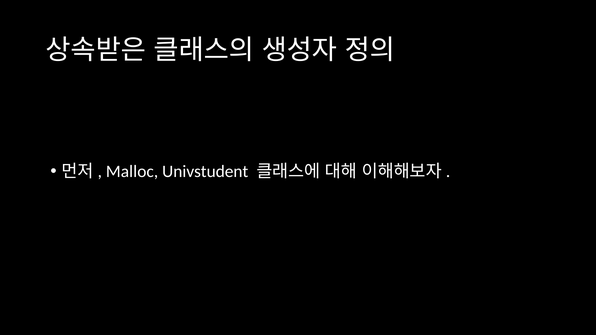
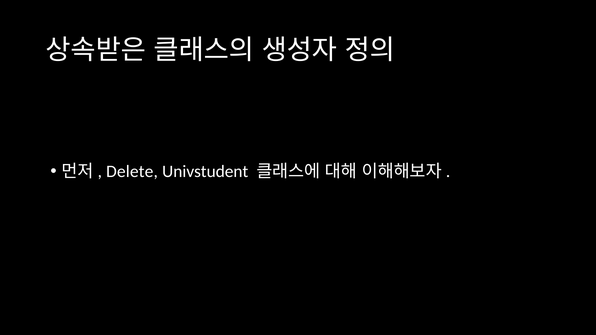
Malloc: Malloc -> Delete (132, 172)
